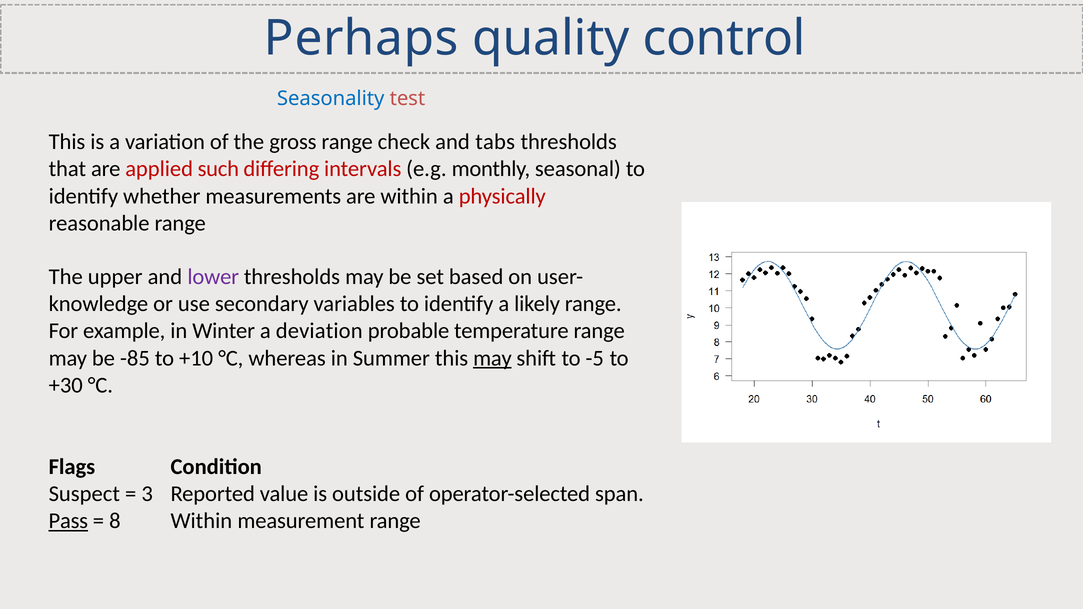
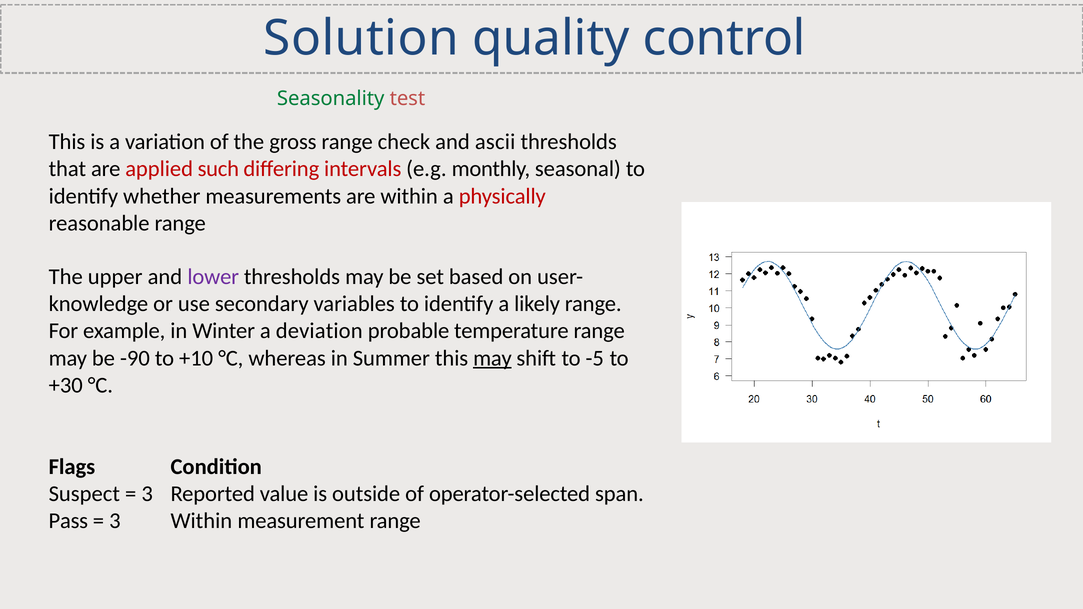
Perhaps: Perhaps -> Solution (361, 38)
Seasonality colour: blue -> green (331, 99)
tabs: tabs -> ascii (495, 142)
-85: -85 -> -90 (135, 358)
Pass underline: present -> none (68, 521)
8: 8 -> 3 (115, 521)
